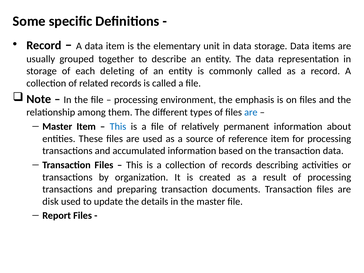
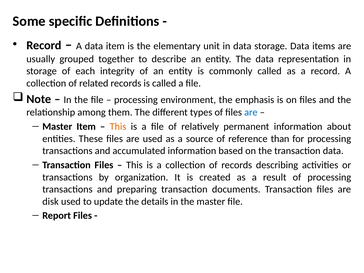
deleting: deleting -> integrity (117, 71)
This colour: blue -> orange (118, 127)
reference item: item -> than (280, 139)
